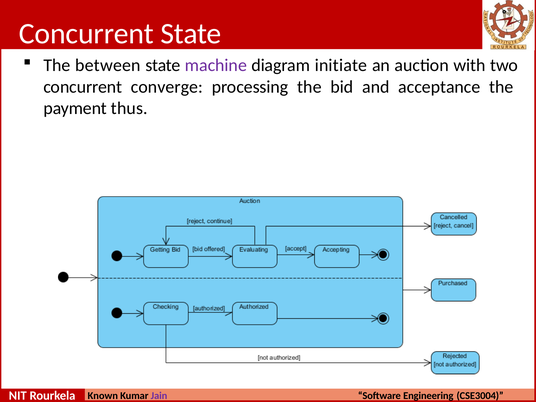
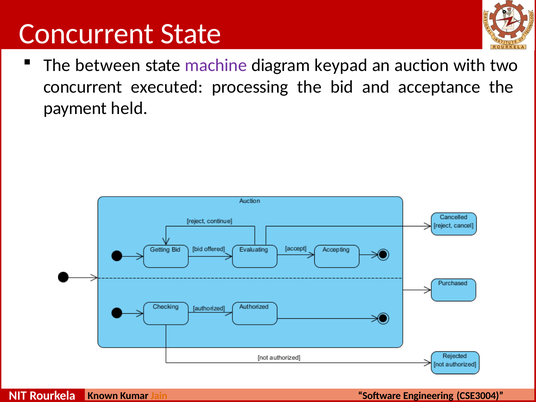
initiate: initiate -> keypad (341, 65)
converge: converge -> executed (167, 87)
thus: thus -> held (129, 108)
Jain colour: purple -> orange (159, 396)
